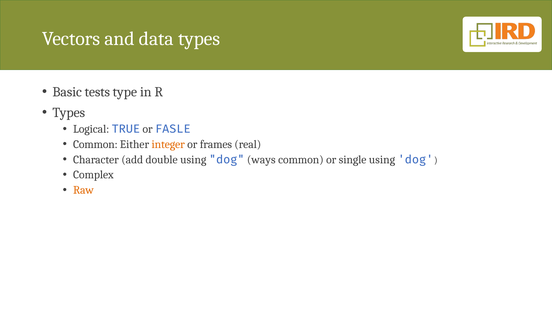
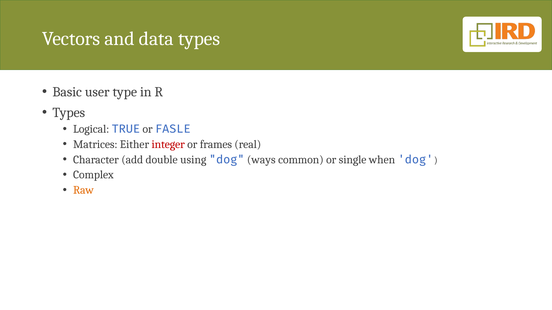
tests: tests -> user (97, 92)
Common: Common -> Matrices (95, 145)
integer colour: orange -> red (168, 145)
single using: using -> when (382, 160)
